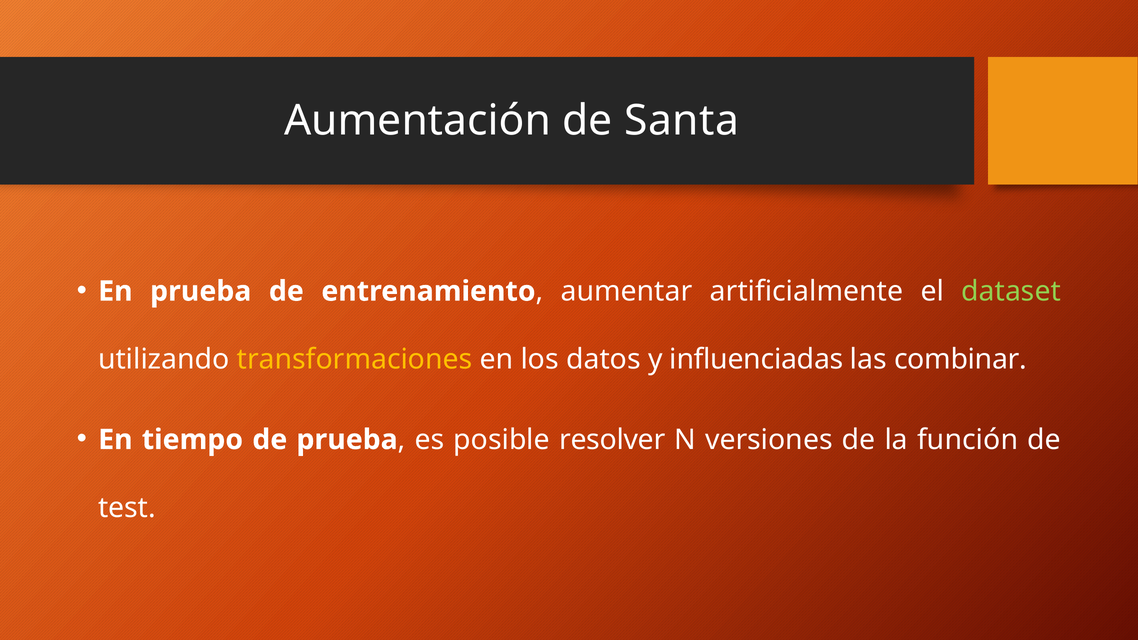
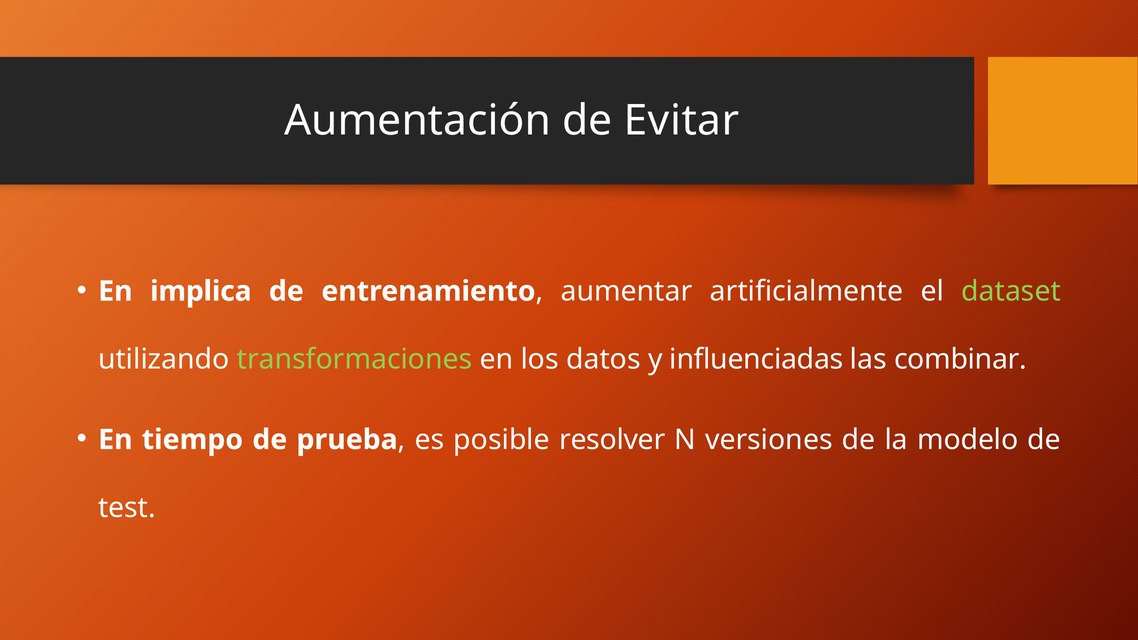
Santa: Santa -> Evitar (682, 120)
En prueba: prueba -> implica (201, 291)
transformaciones colour: yellow -> light green (355, 360)
función: función -> modelo (968, 440)
